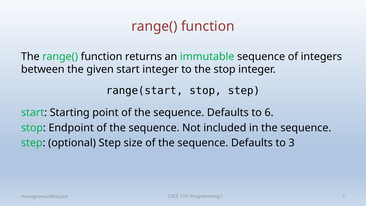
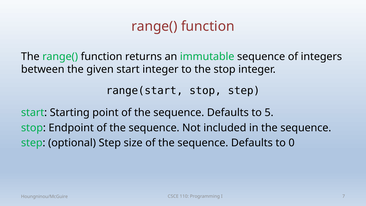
6: 6 -> 5 (269, 113)
3: 3 -> 0 (292, 143)
